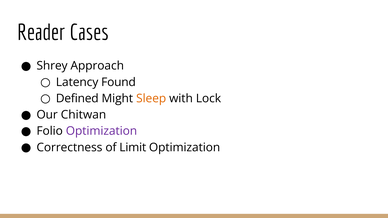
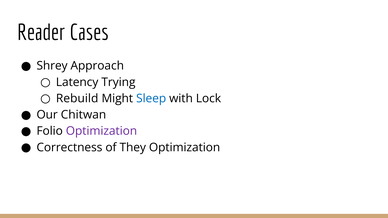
Found: Found -> Trying (118, 82)
Defined: Defined -> Rebuild (77, 99)
Sleep colour: orange -> blue (151, 99)
Limit: Limit -> They (133, 148)
